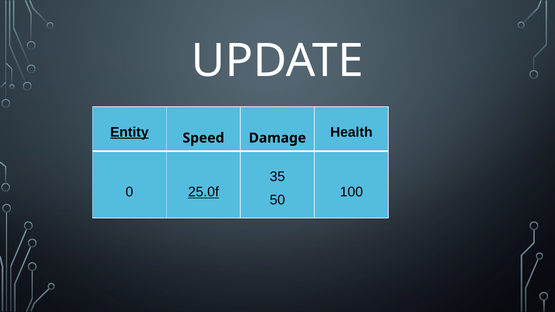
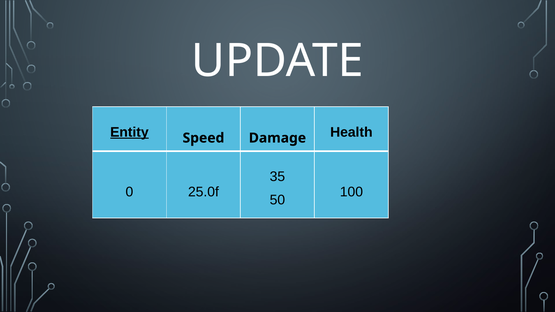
25.0f underline: present -> none (203, 192)
